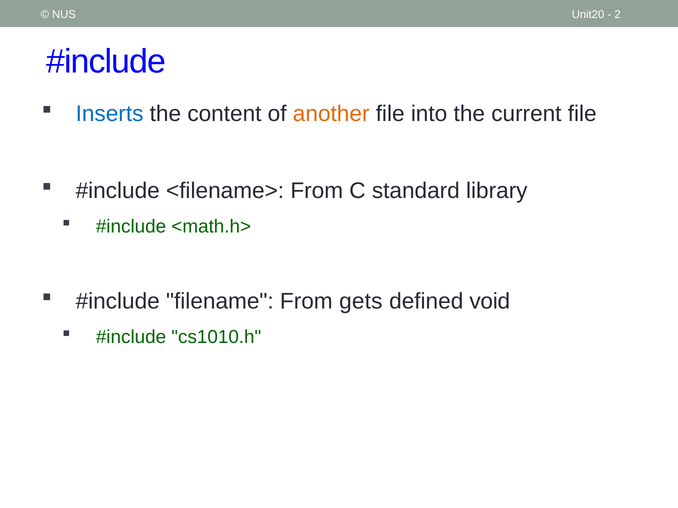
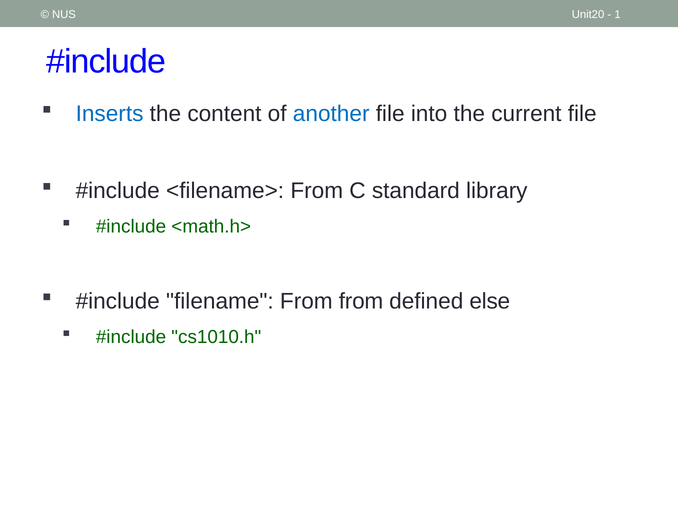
2: 2 -> 1 (618, 14)
another colour: orange -> blue (331, 114)
From gets: gets -> from (361, 302)
void: void -> else (490, 302)
